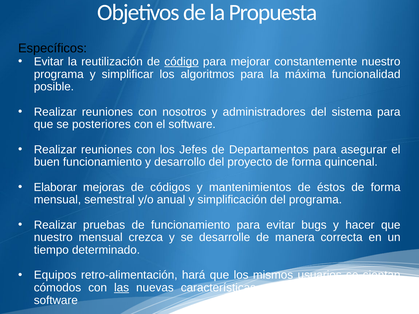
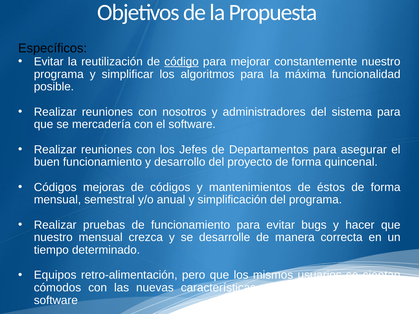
posteriores: posteriores -> mercadería (101, 125)
Elaborar: Elaborar -> Códigos (55, 187)
hará: hará -> pero (194, 275)
las underline: present -> none (122, 288)
